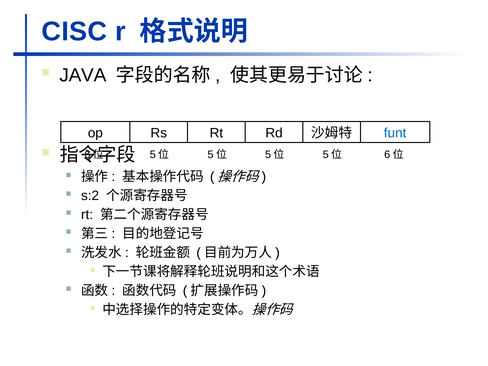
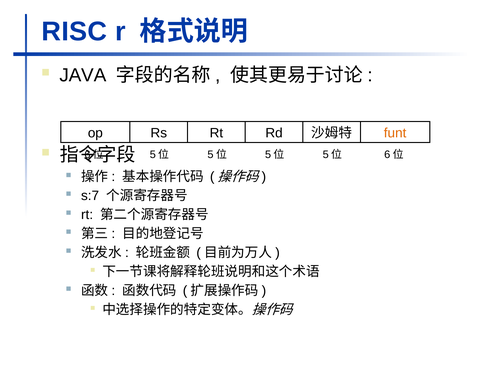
CISC: CISC -> RISC (74, 32)
funt colour: blue -> orange (395, 133)
s:2: s:2 -> s:7 (90, 196)
